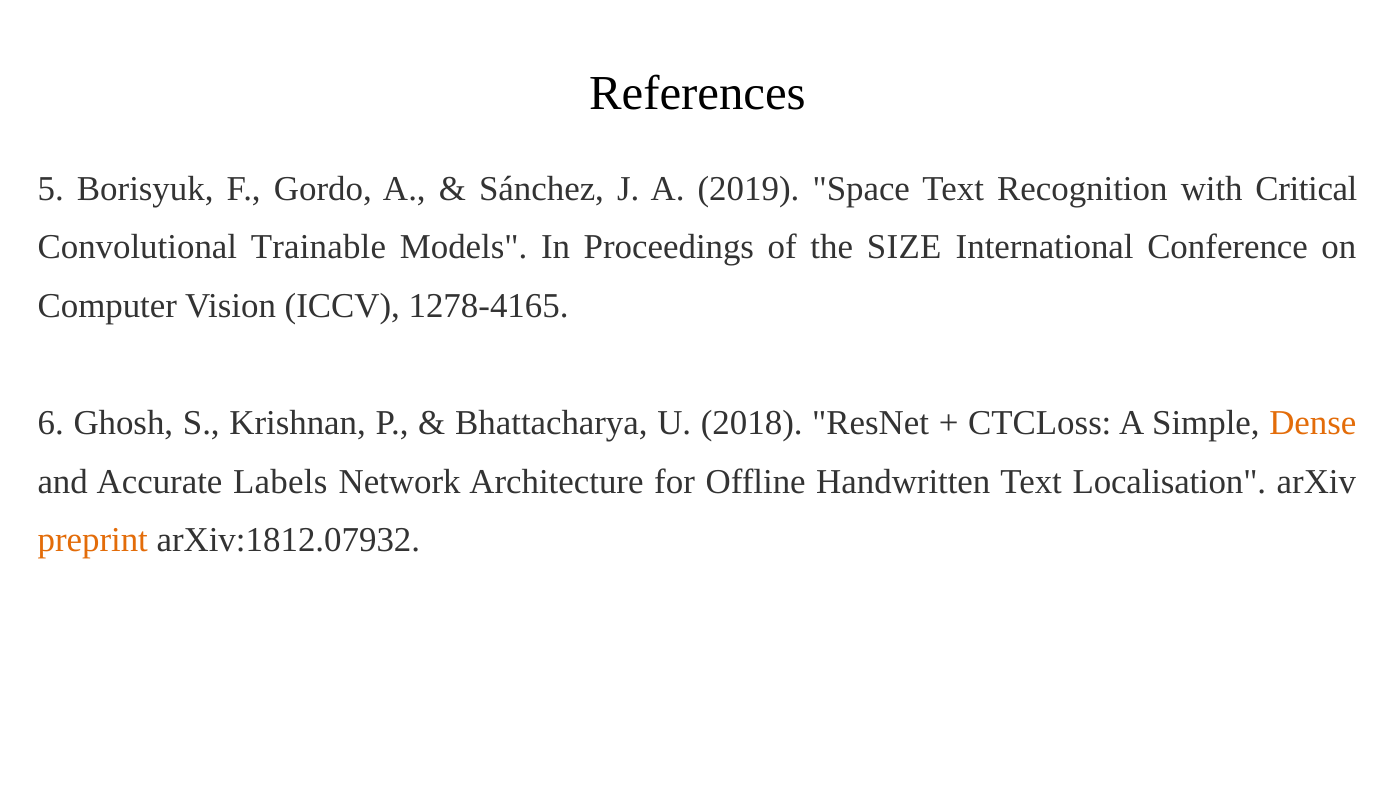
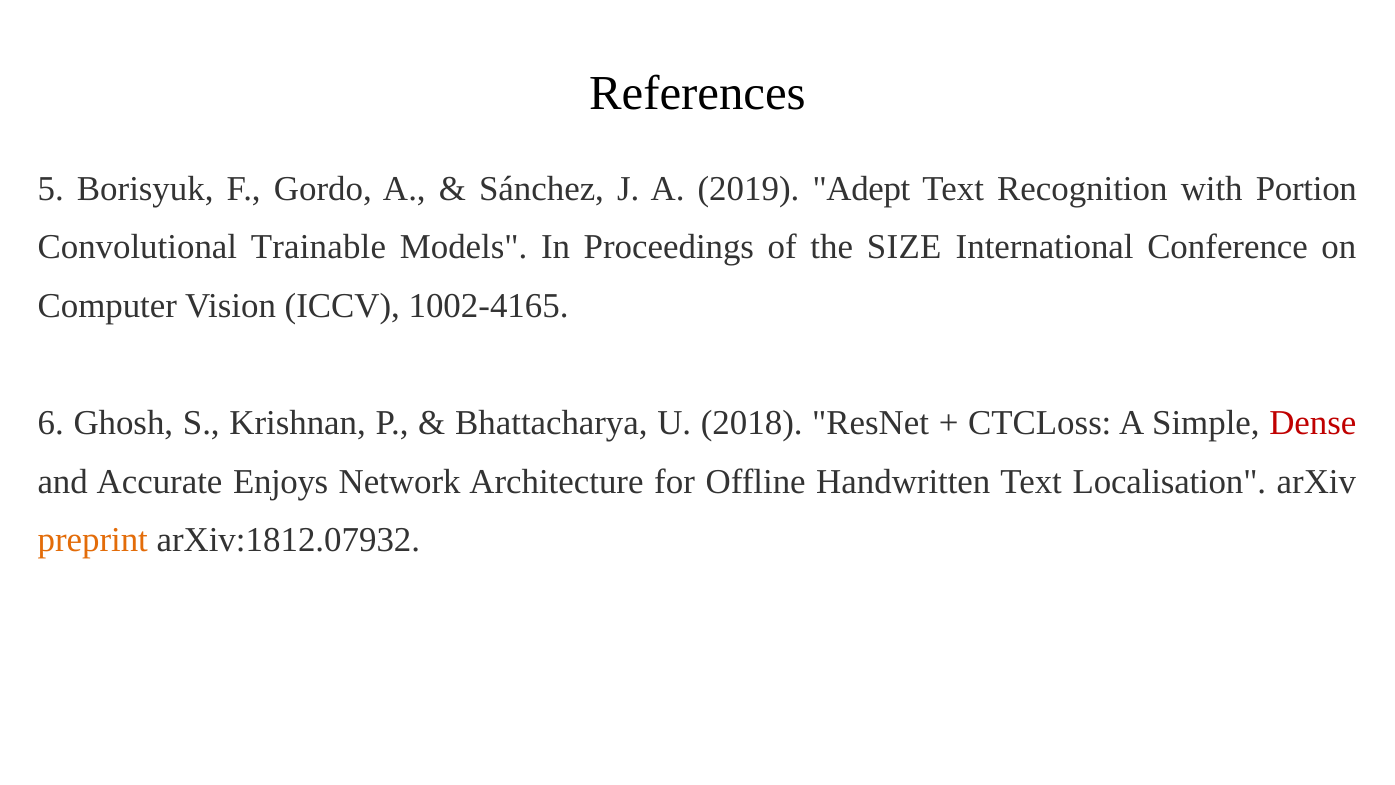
Space: Space -> Adept (861, 189)
Critical: Critical -> Portion (1306, 189)
1278-4165: 1278-4165 -> 1002-4165 (489, 306)
Dense colour: orange -> red (1313, 423)
Labels: Labels -> Enjoys (281, 481)
